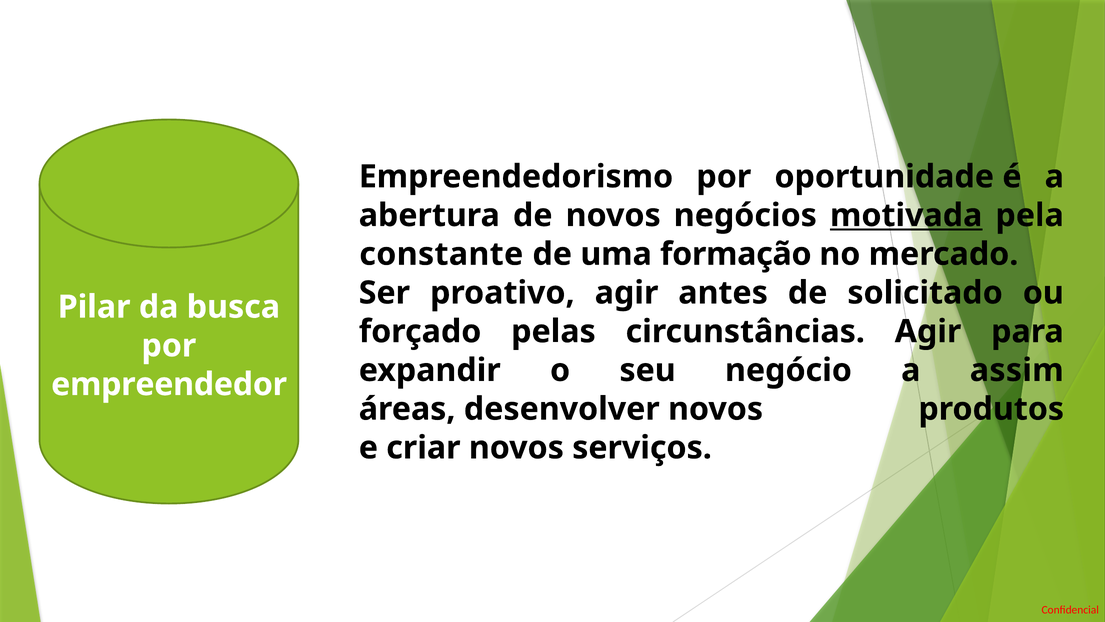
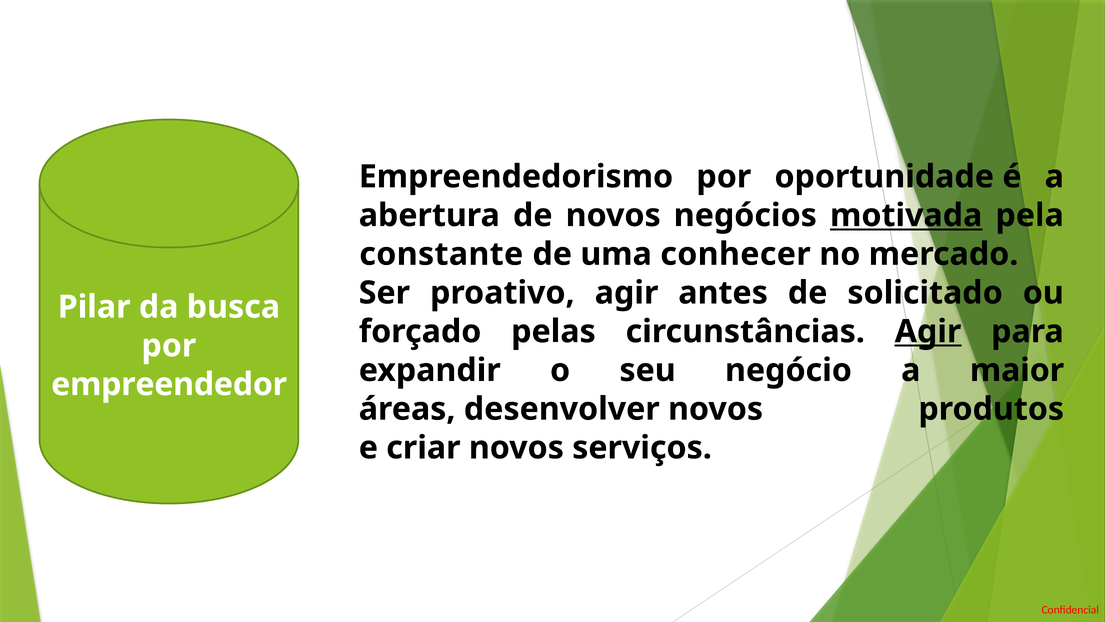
formação: formação -> conhecer (735, 254)
Agir underline: none -> present (928, 331)
assim: assim -> maior (1017, 370)
